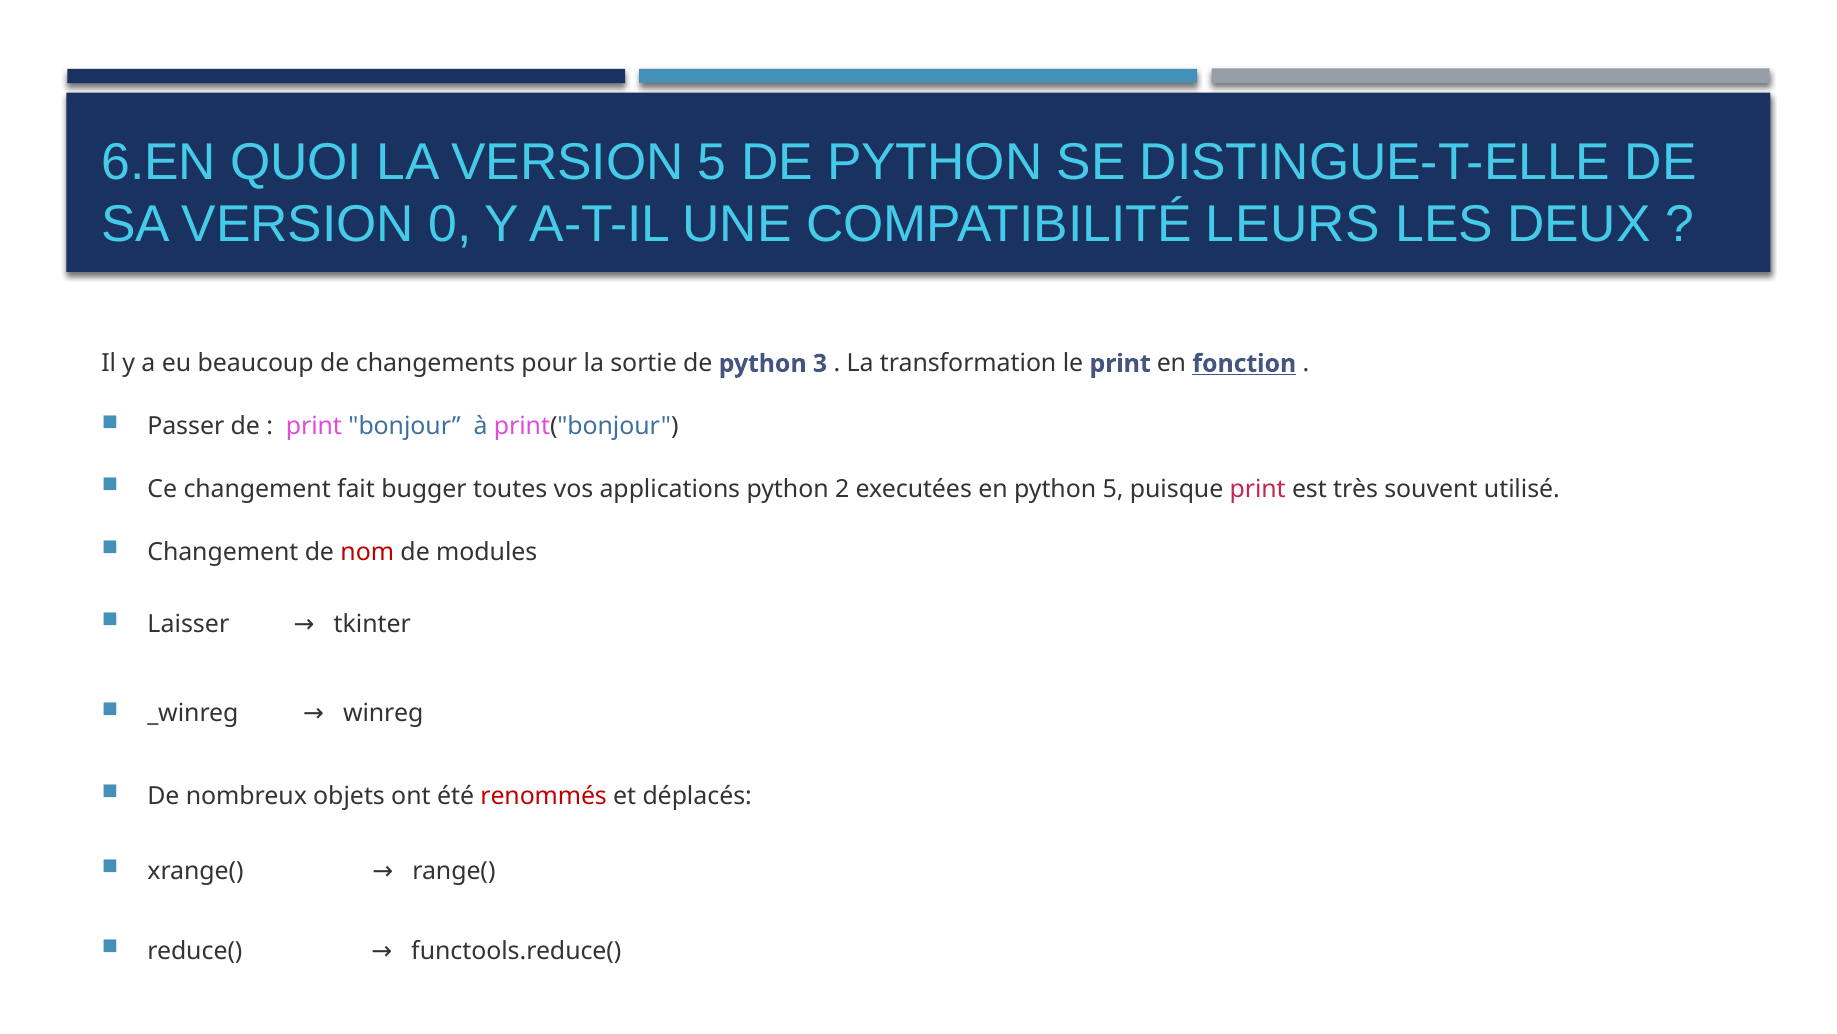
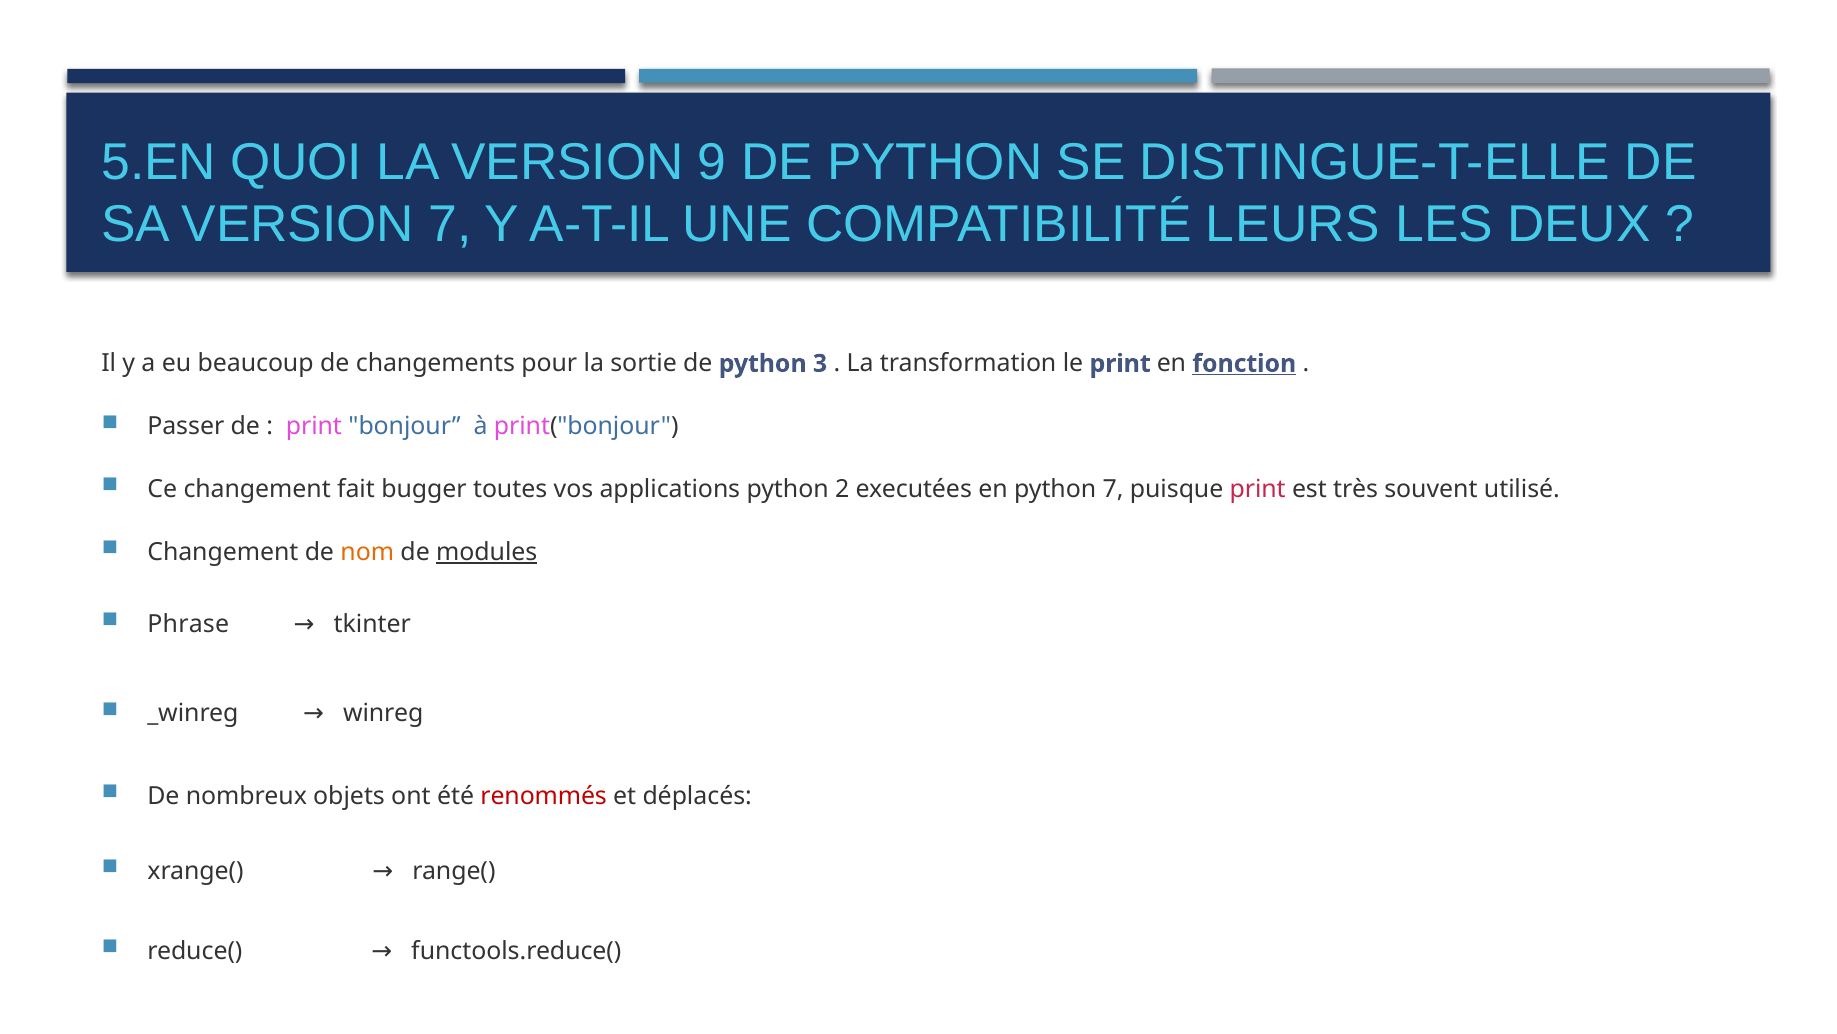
6.EN: 6.EN -> 5.EN (159, 162)
VERSION 5: 5 -> 9 (712, 162)
VERSION 0: 0 -> 7 (450, 224)
python 5: 5 -> 7 (1113, 489)
nom colour: red -> orange (367, 552)
modules underline: none -> present (487, 552)
Laisser: Laisser -> Phrase (188, 624)
